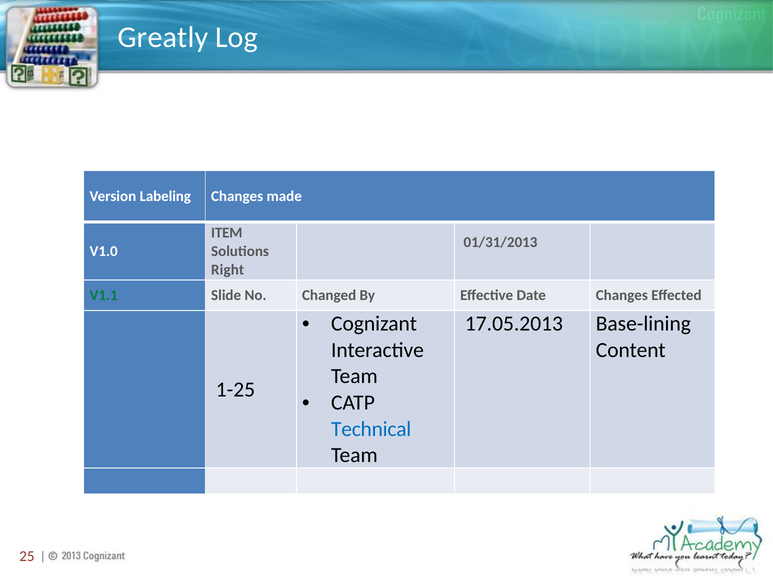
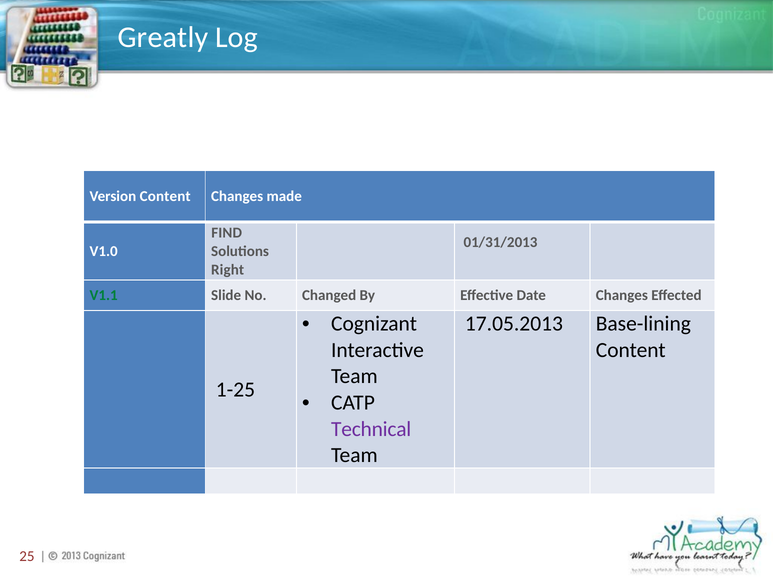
Version Labeling: Labeling -> Content (165, 196)
ITEM: ITEM -> FIND (227, 233)
Technical colour: blue -> purple (371, 429)
